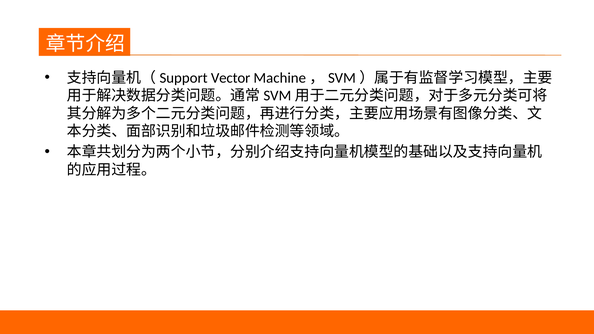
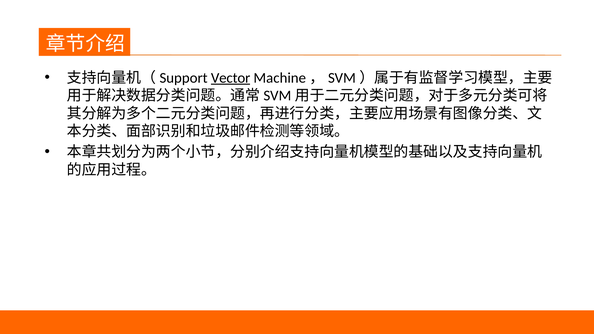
Vector underline: none -> present (231, 78)
